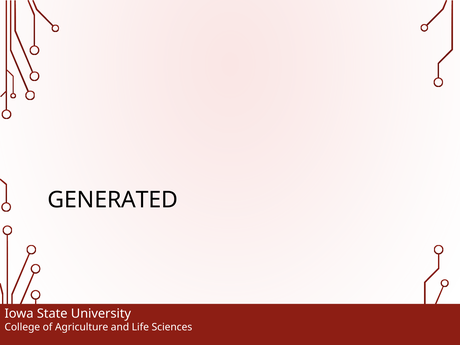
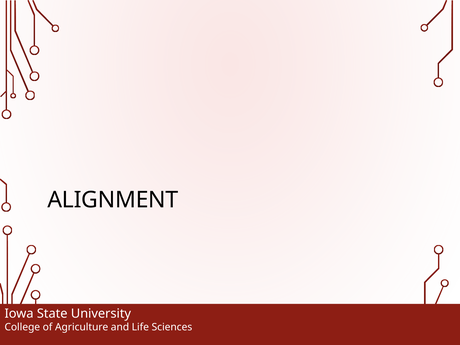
GENERATED: GENERATED -> ALIGNMENT (113, 200)
